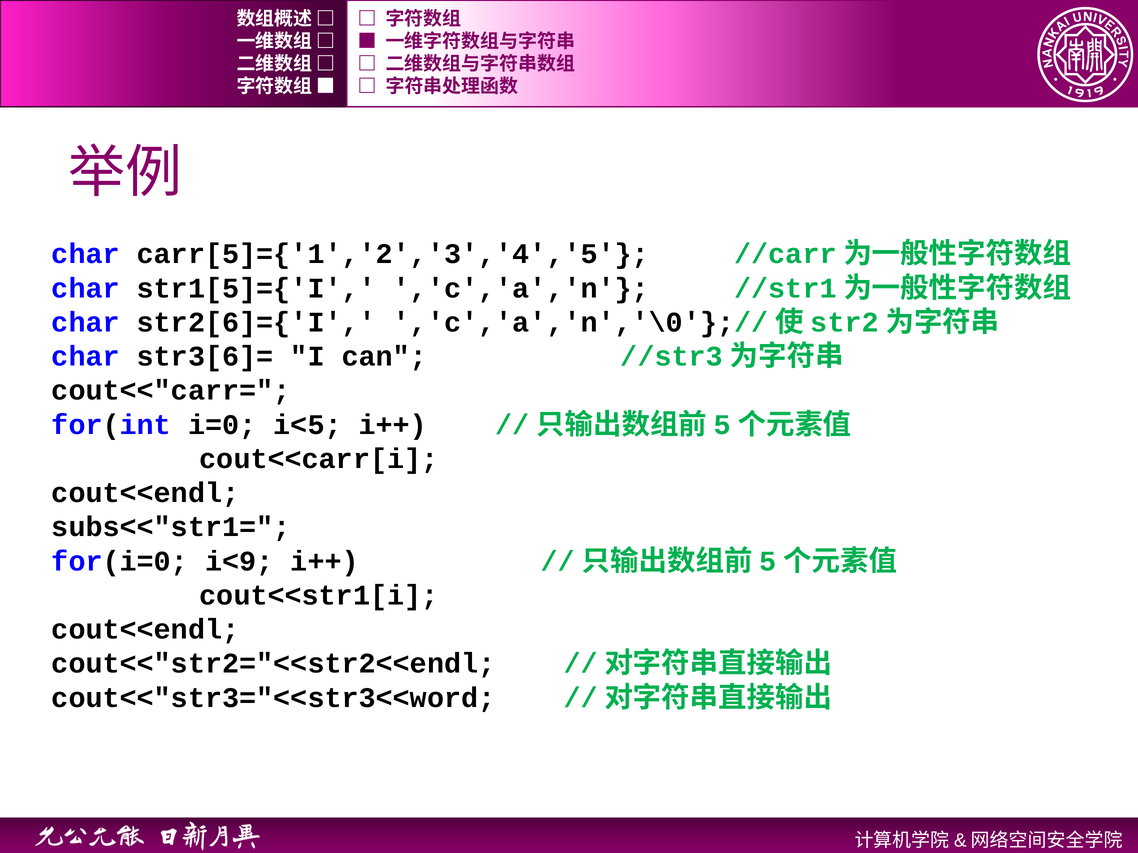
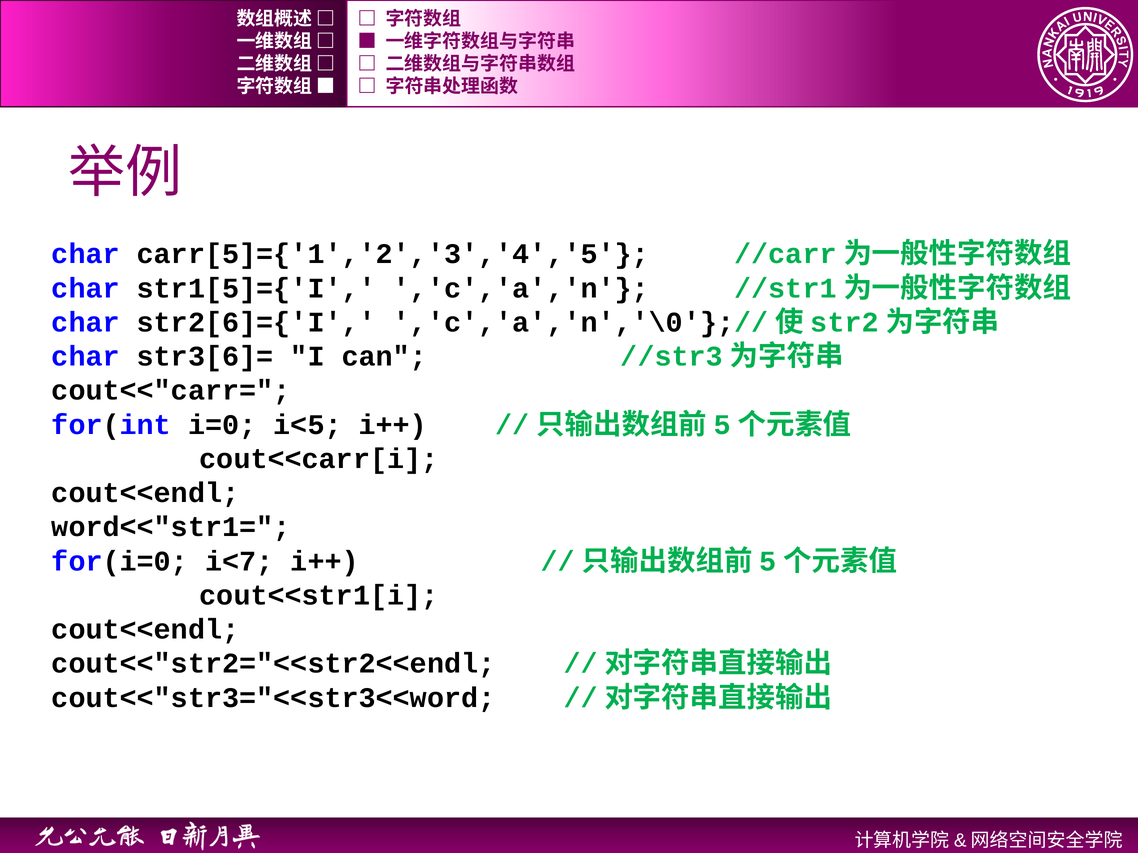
subs<<"str1=: subs<<"str1= -> word<<"str1= (171, 527)
i<9: i<9 -> i<7 (239, 561)
